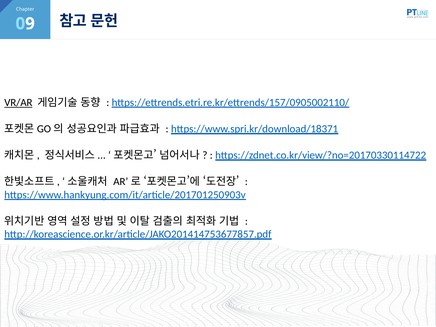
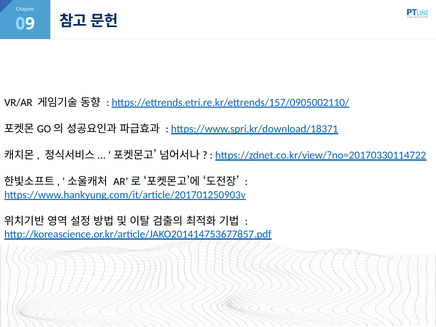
VR/AR underline: present -> none (18, 103)
